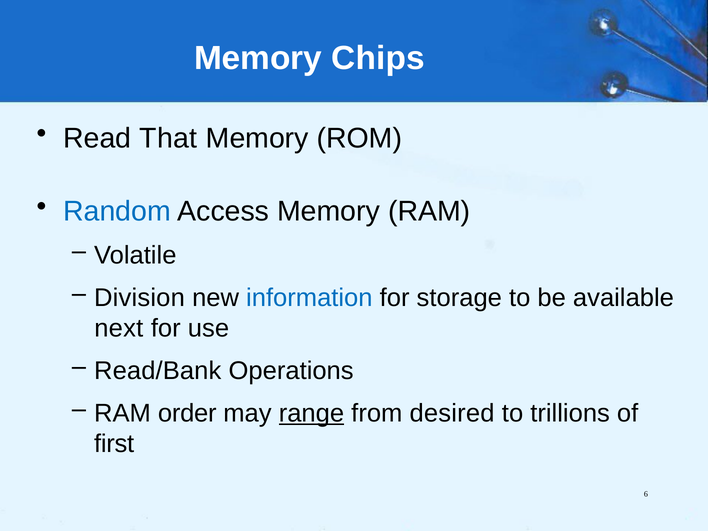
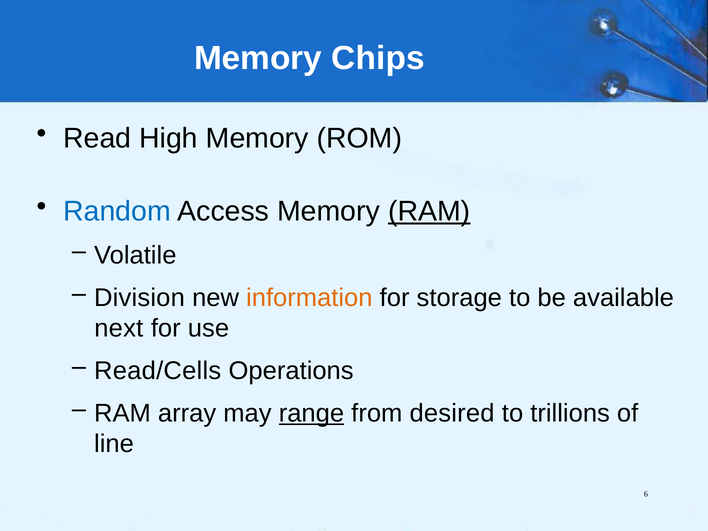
That: That -> High (168, 138)
RAM underline: none -> present (429, 211)
information colour: blue -> orange (309, 298)
Read/Bank: Read/Bank -> Read/Cells (158, 371)
order: order -> array (187, 413)
first: first -> line (114, 444)
